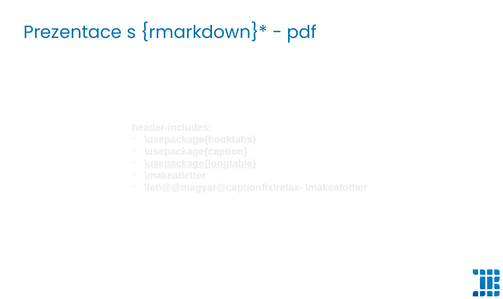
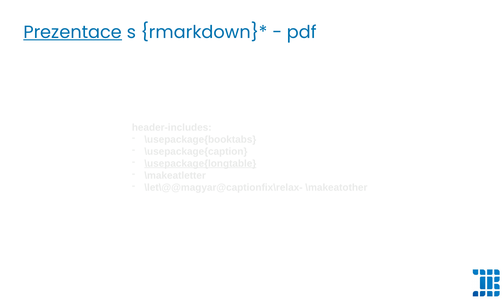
Prezentace underline: none -> present (73, 32)
